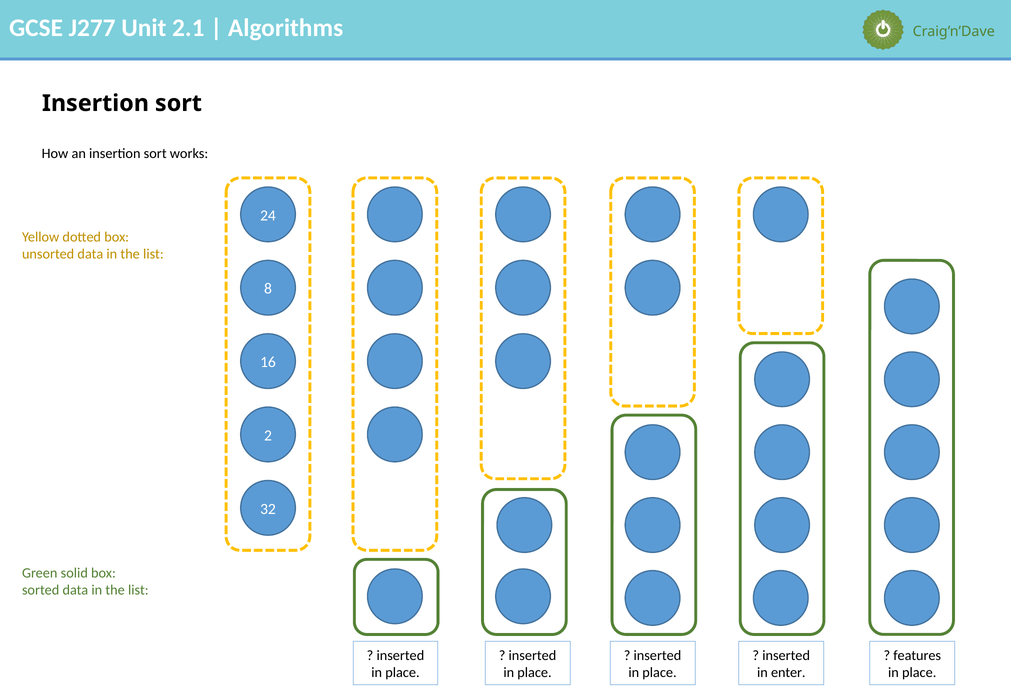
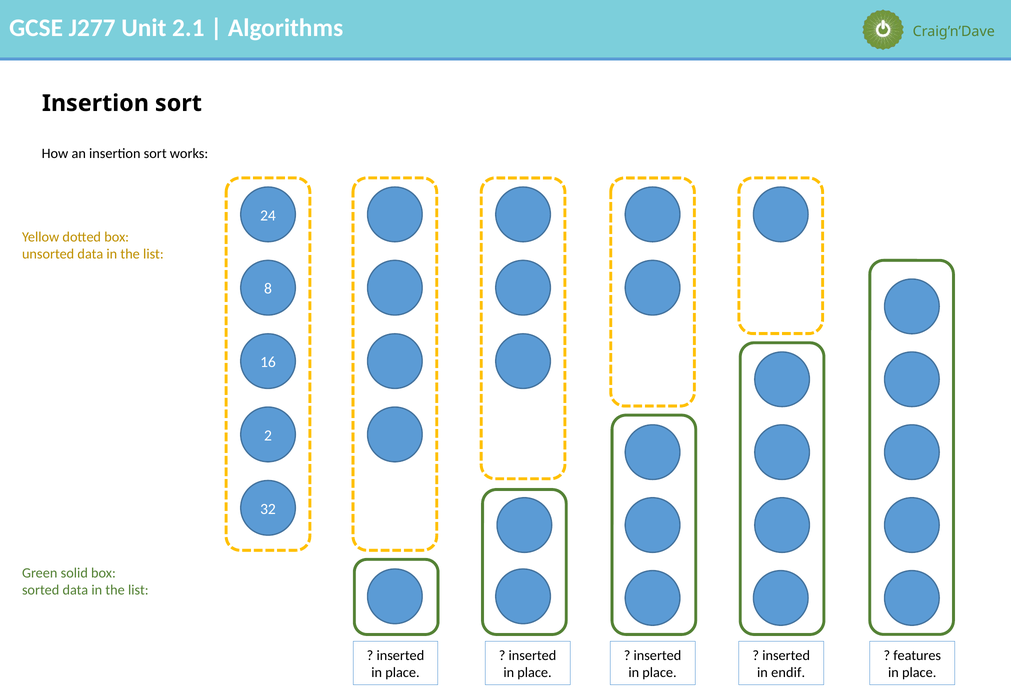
enter: enter -> endif (788, 673)
